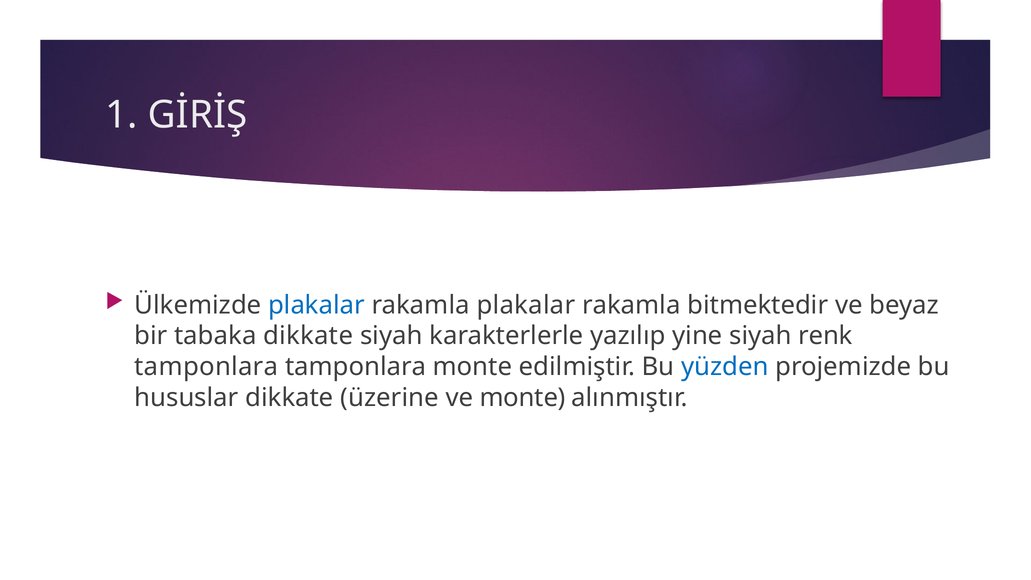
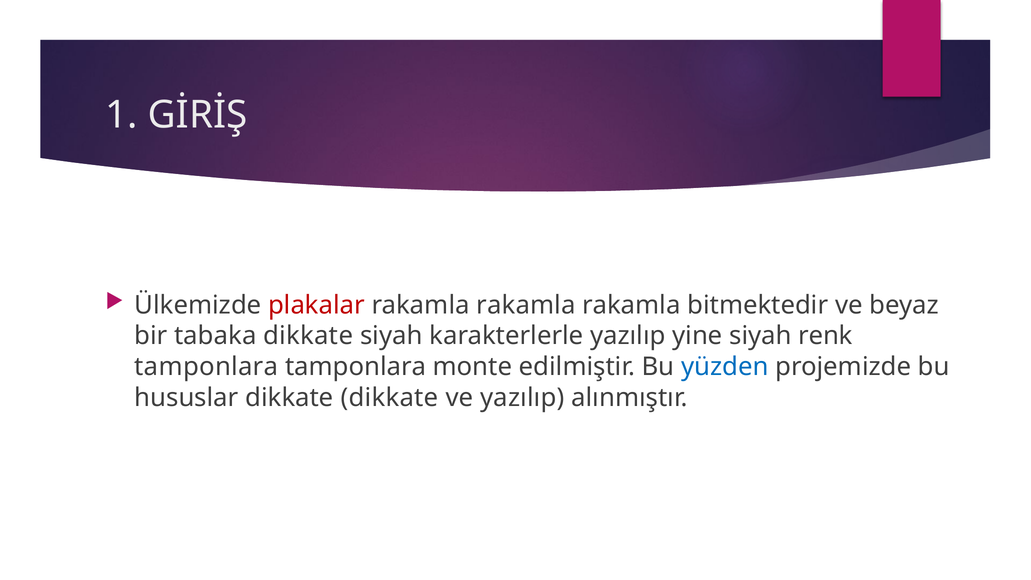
plakalar colour: blue -> red (316, 305)
plakalar: plakalar -> rakamla (526, 305)
dikkate üzerine: üzerine -> dikkate (390, 398)
ve monte: monte -> yazılıp (522, 398)
